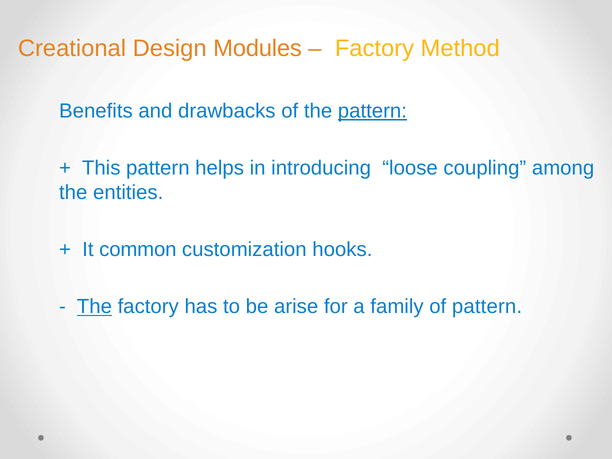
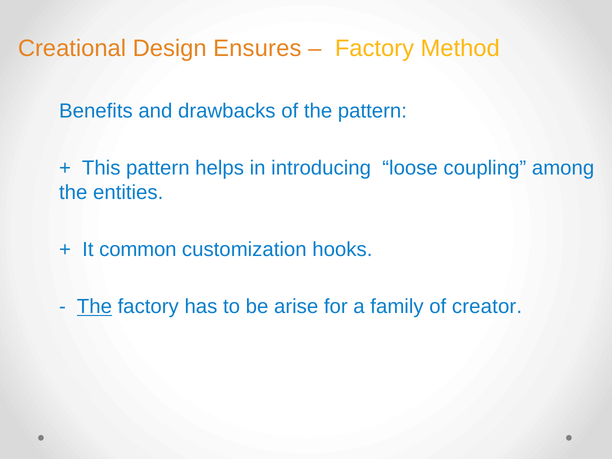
Modules: Modules -> Ensures (257, 48)
pattern underline: present -> none (372, 111)
of pattern: pattern -> creator (487, 307)
